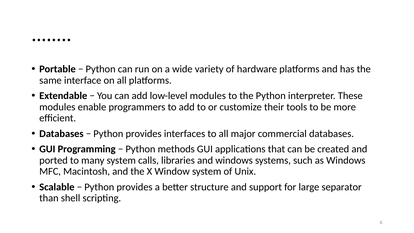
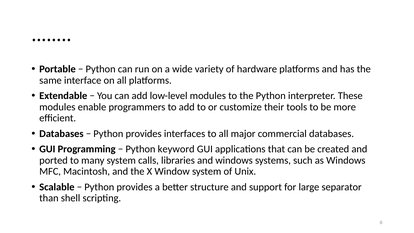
methods: methods -> keyword (176, 149)
